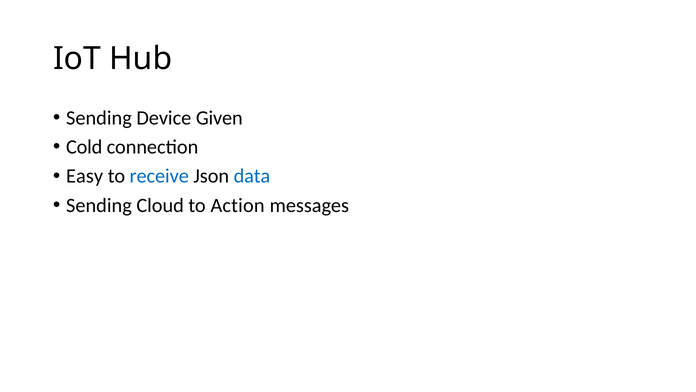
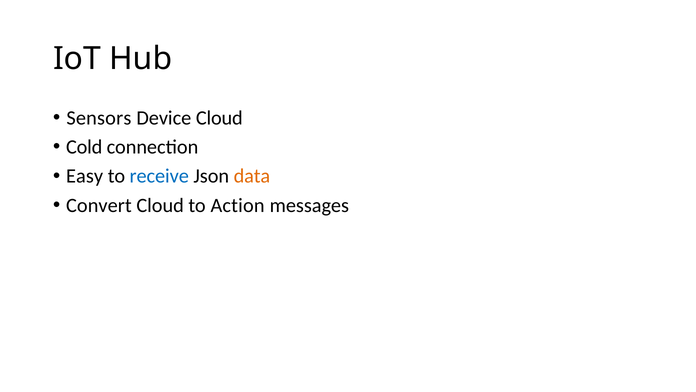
Sending: Sending -> Sensors (99, 118)
Device Given: Given -> Cloud (219, 118)
data colour: blue -> orange (252, 176)
Sending: Sending -> Convert (99, 205)
